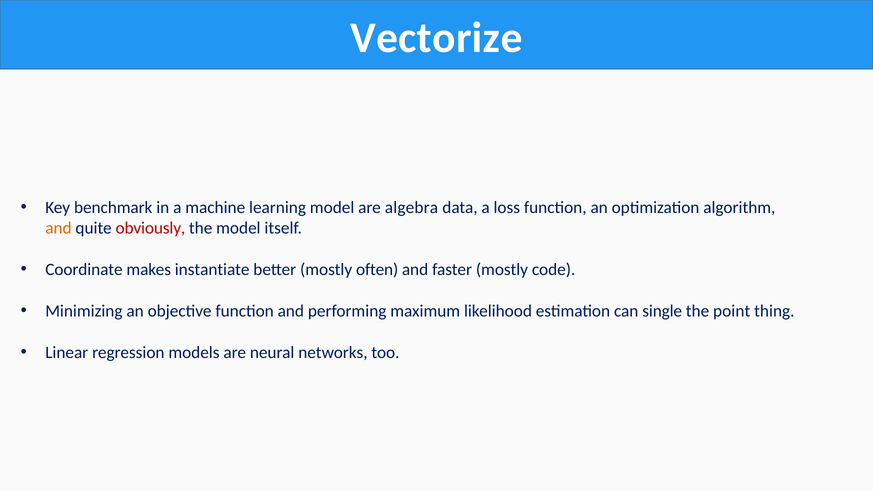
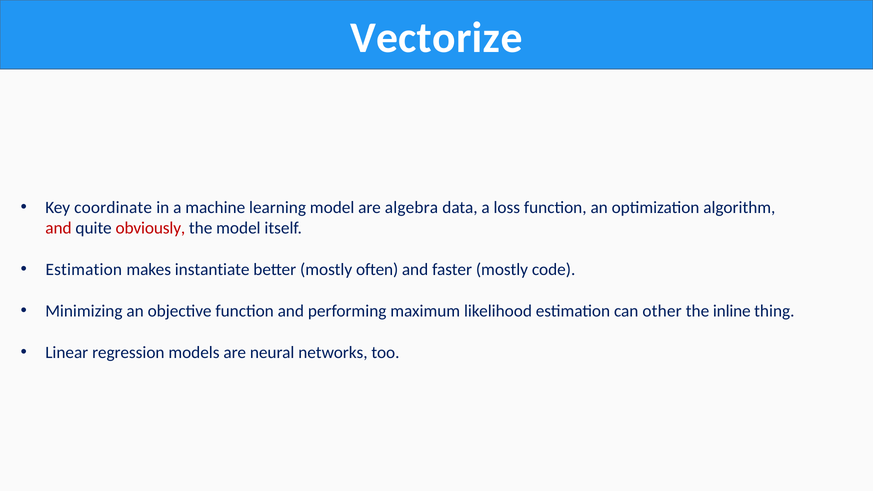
benchmark: benchmark -> coordinate (113, 207)
and colour: orange -> red (58, 228)
Coordinate: Coordinate -> Estimation (84, 270)
single: single -> other (662, 311)
point: point -> inline (732, 311)
